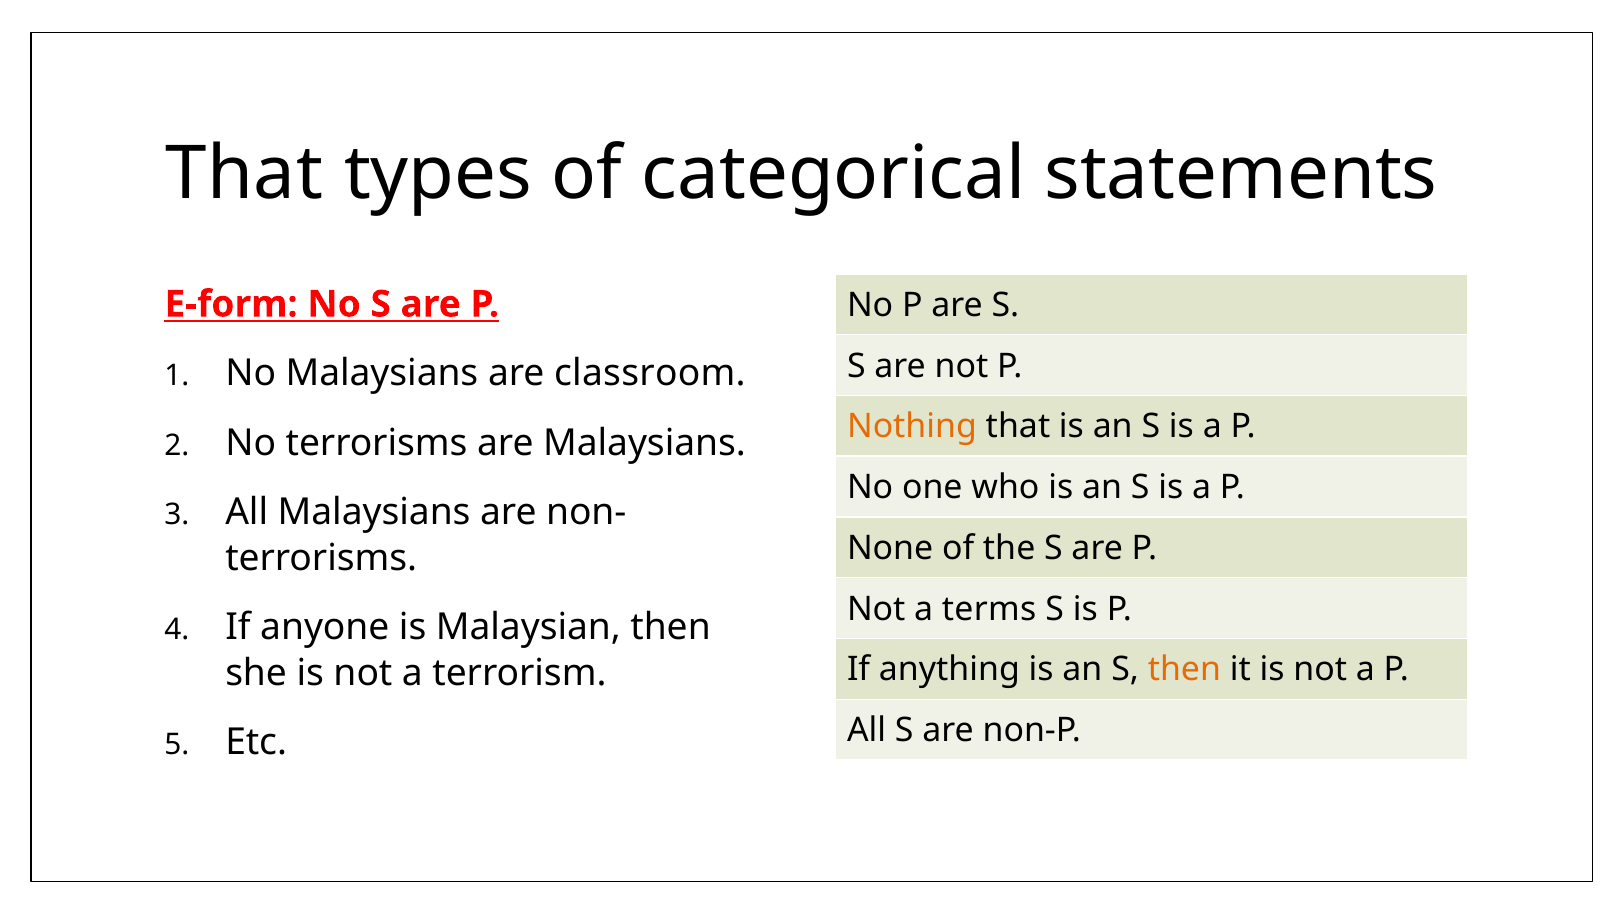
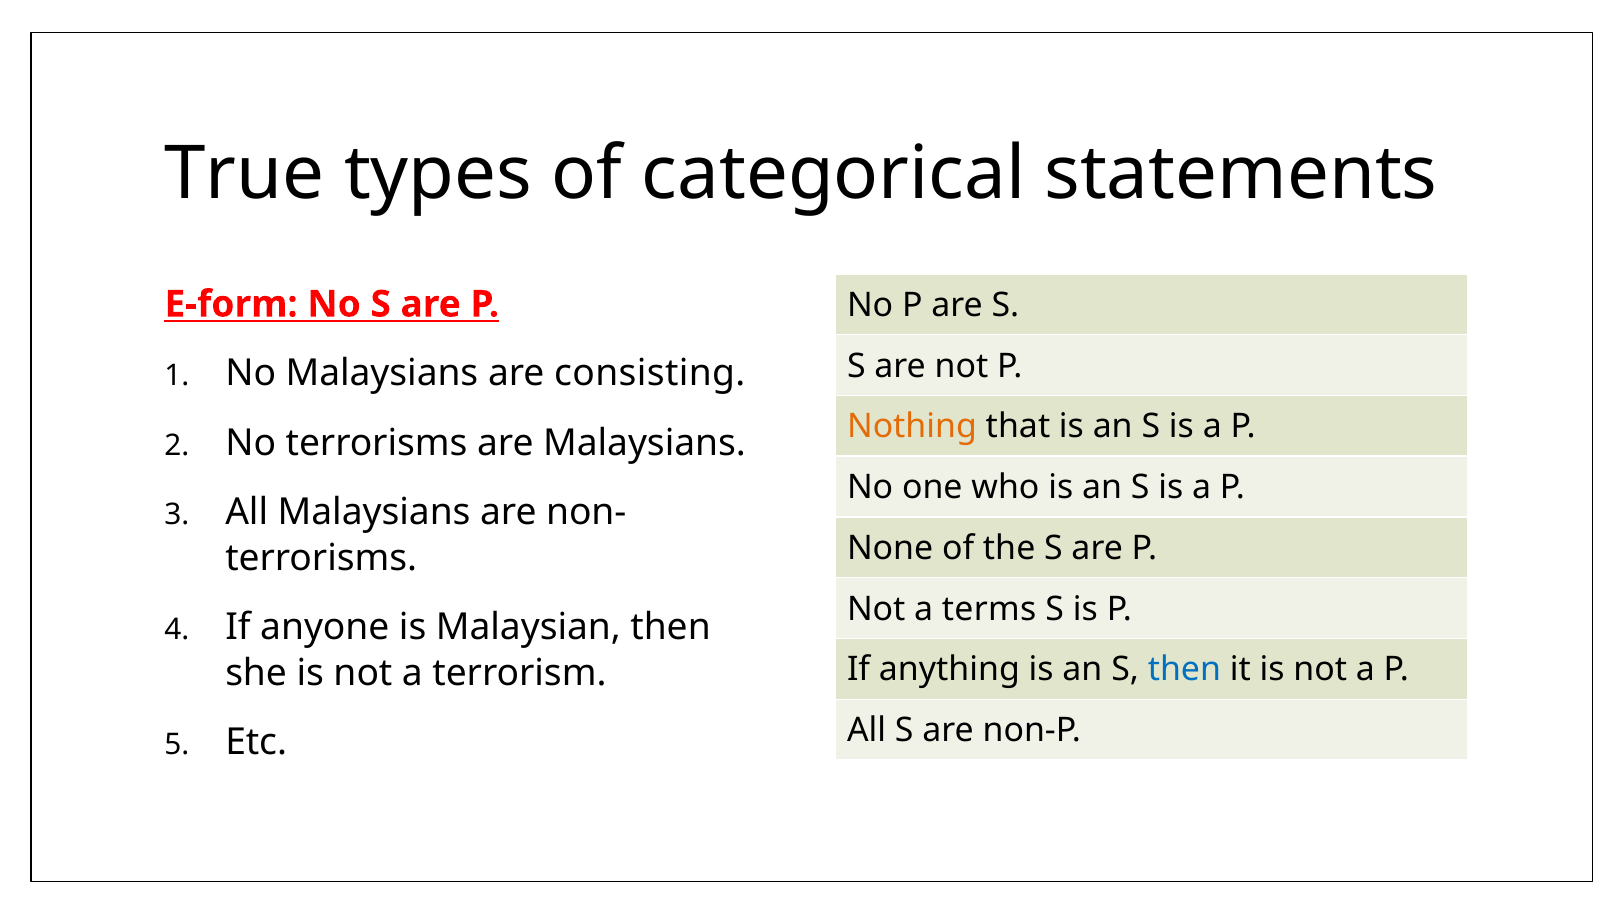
That: That -> True (245, 174)
classroom: classroom -> consisting (650, 374)
then colour: orange -> blue (1184, 670)
